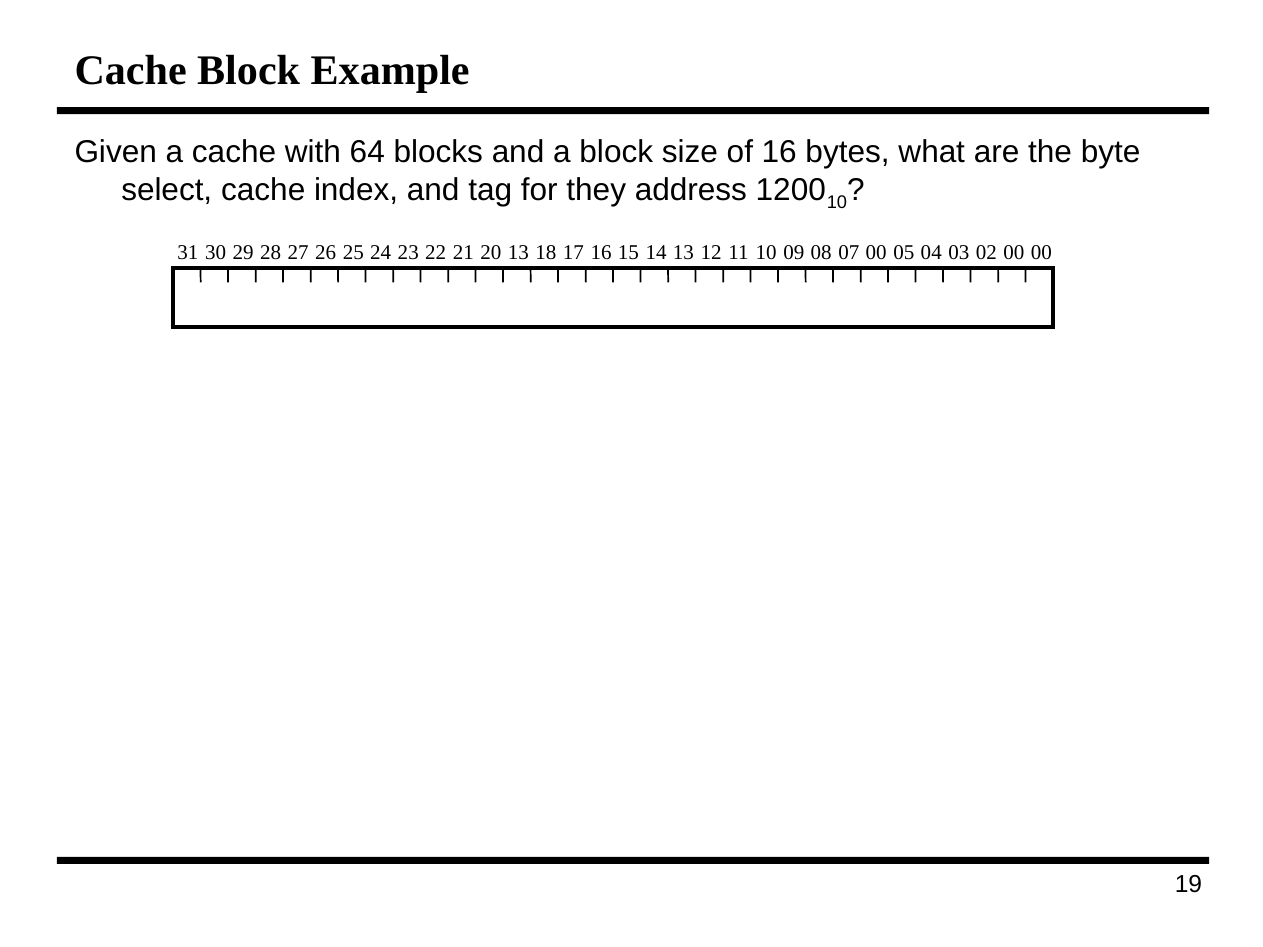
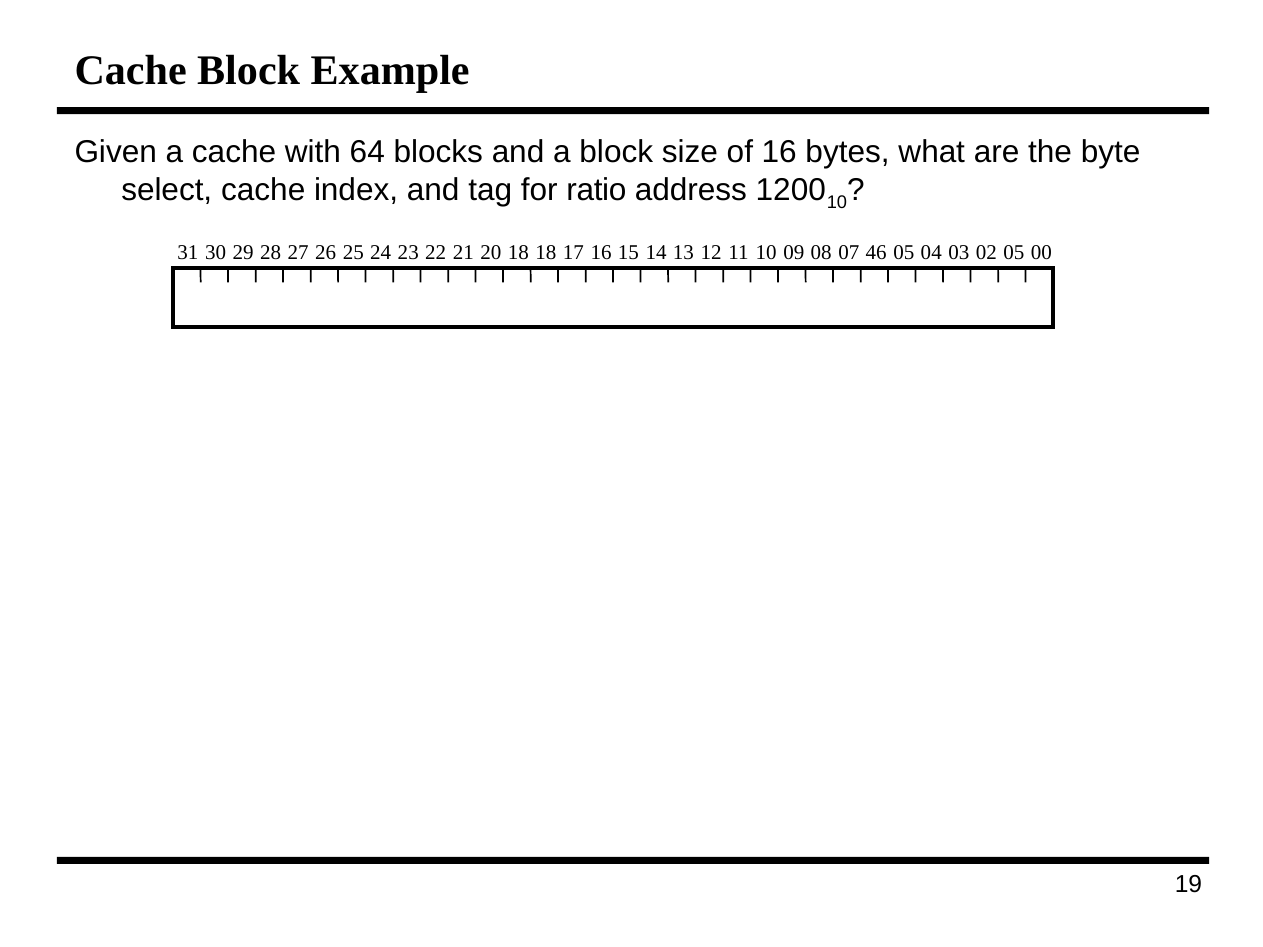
they: they -> ratio (596, 190)
20 13: 13 -> 18 (518, 253)
07 00: 00 -> 46 (876, 253)
02 00: 00 -> 05 (1014, 253)
